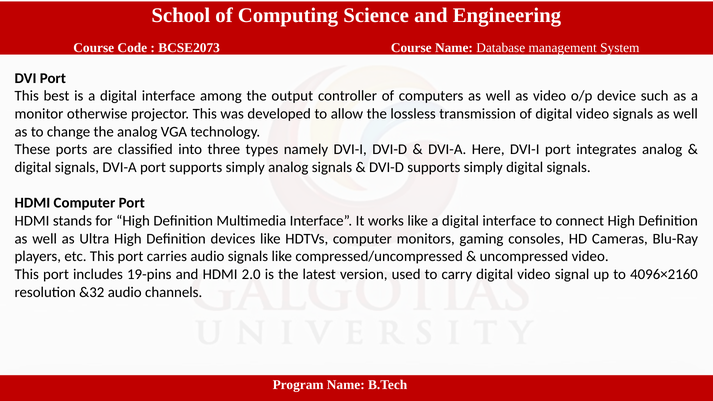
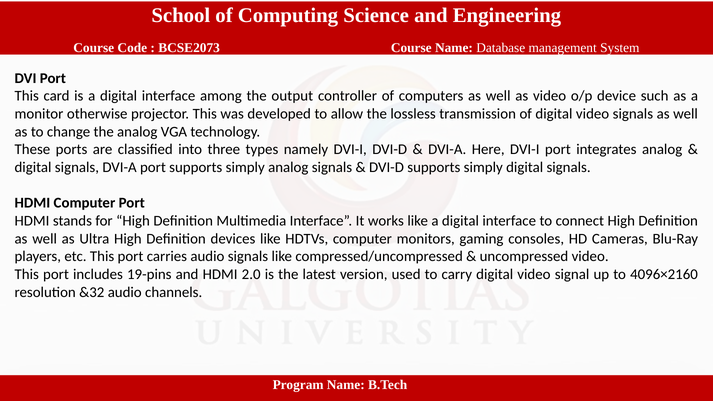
best: best -> card (57, 96)
